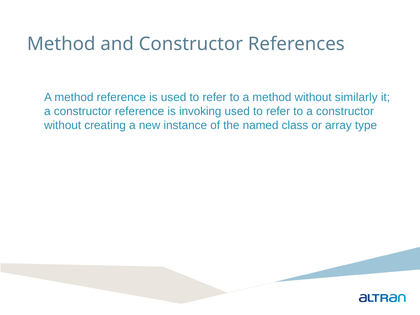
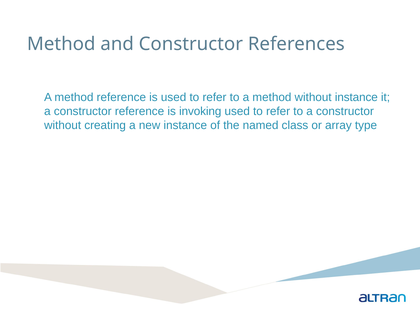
without similarly: similarly -> instance (356, 97)
